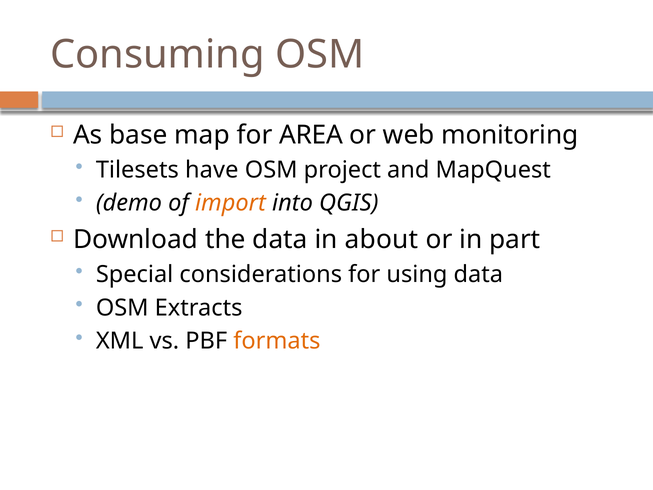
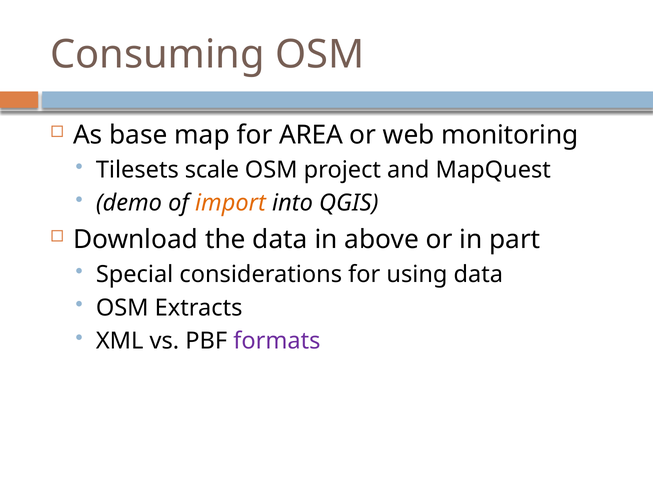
have: have -> scale (212, 170)
about: about -> above (382, 240)
formats colour: orange -> purple (277, 341)
